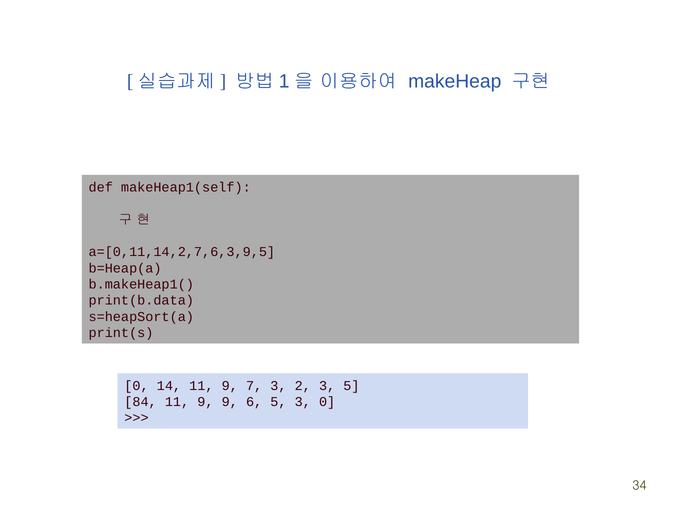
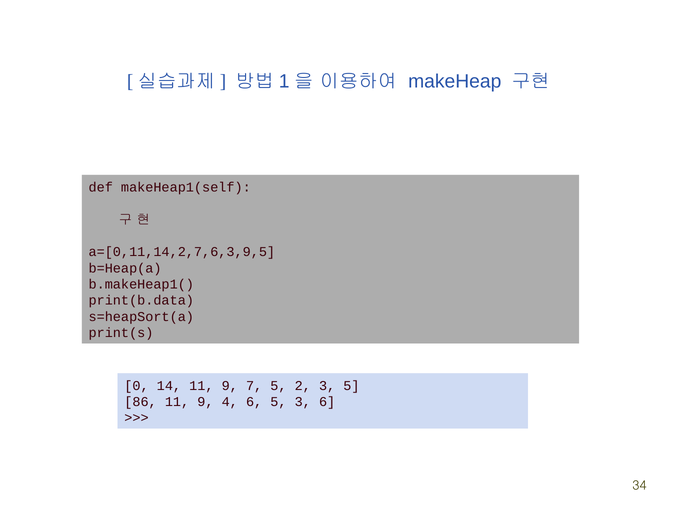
7 3: 3 -> 5 (278, 386)
84: 84 -> 86 (141, 402)
9 9: 9 -> 4 (230, 402)
3 0: 0 -> 6 (327, 402)
